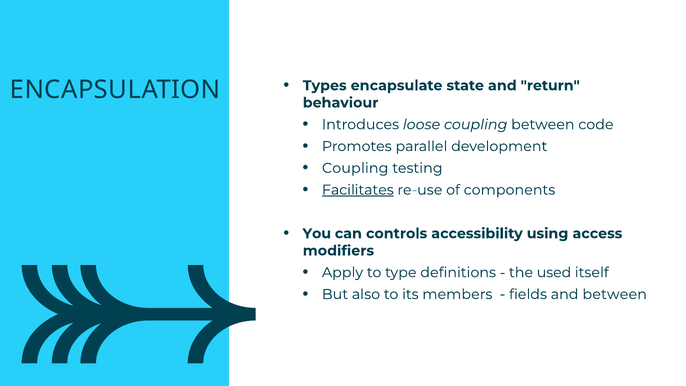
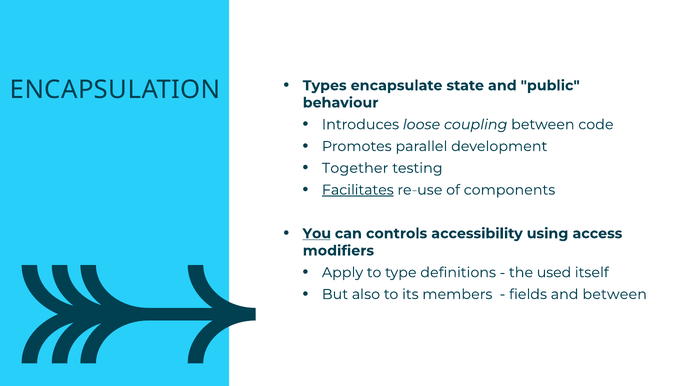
return: return -> public (550, 86)
Coupling: Coupling -> Together (355, 168)
You underline: none -> present (317, 233)
